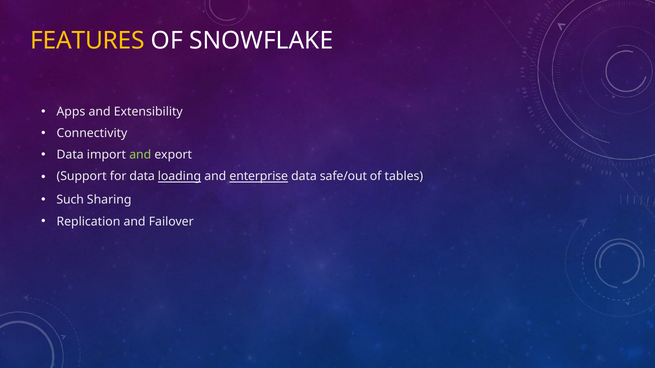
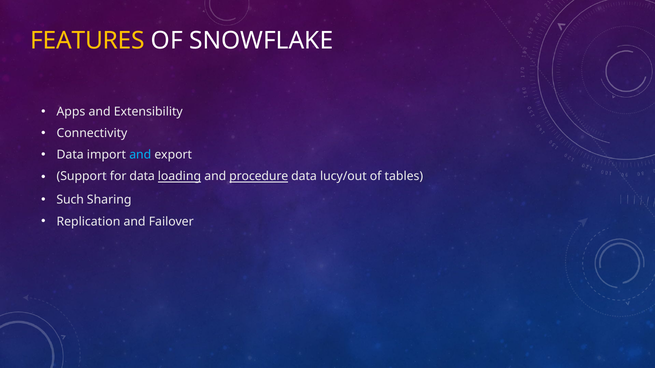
and colour: light green -> light blue (140, 155)
enterprise: enterprise -> procedure (259, 177)
safe/out: safe/out -> lucy/out (343, 177)
